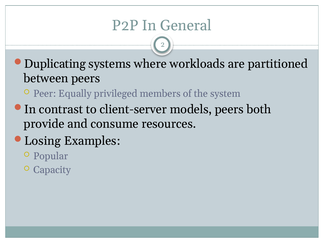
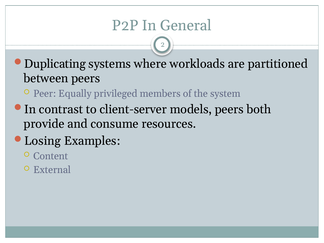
Popular: Popular -> Content (51, 156)
Capacity: Capacity -> External (52, 170)
